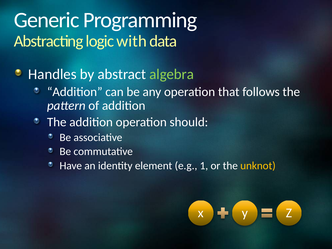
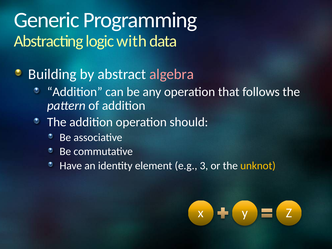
Handles: Handles -> Building (52, 74)
algebra colour: light green -> pink (172, 74)
1: 1 -> 3 (204, 166)
